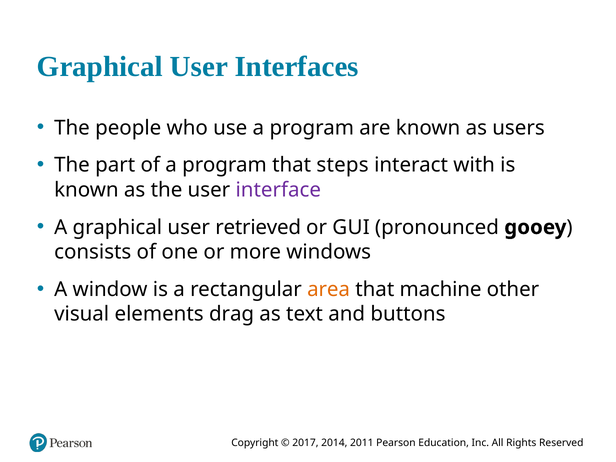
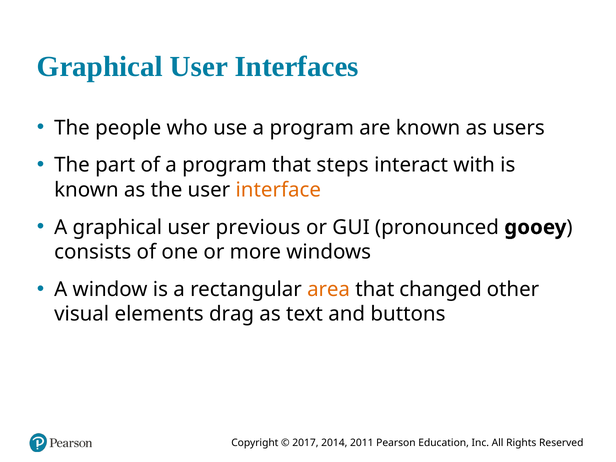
interface colour: purple -> orange (278, 190)
retrieved: retrieved -> previous (258, 227)
machine: machine -> changed (441, 289)
